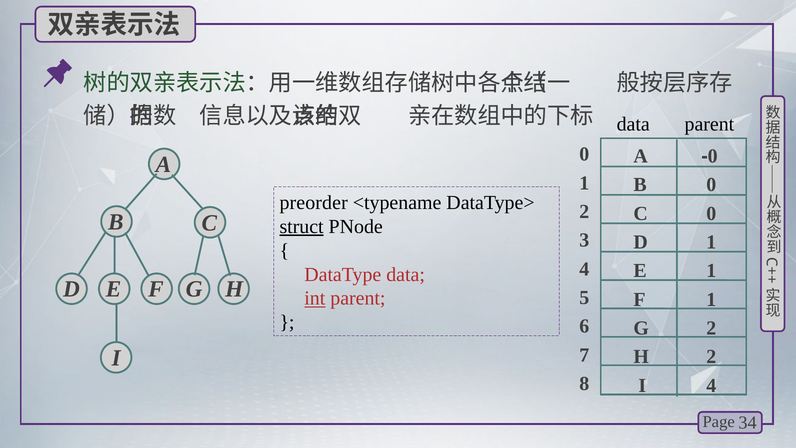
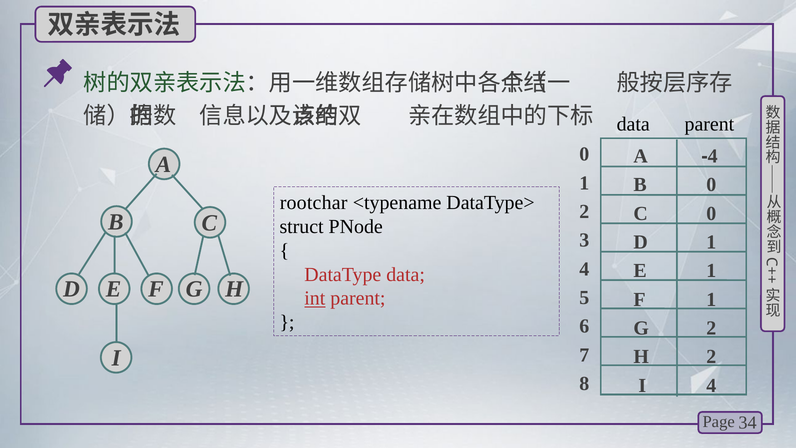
0: 0 -> 4 (713, 156)
preorder: preorder -> rootchar (314, 203)
struct underline: present -> none (302, 227)
